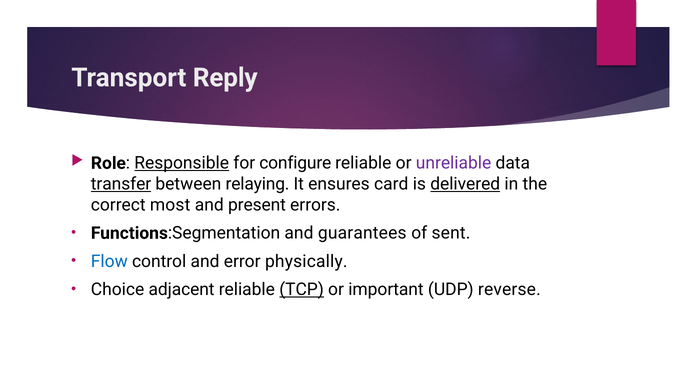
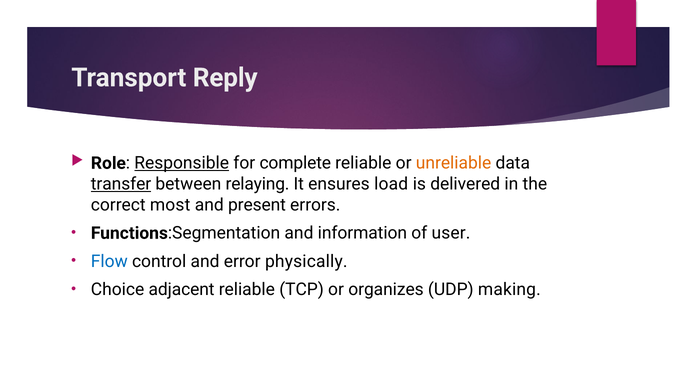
configure: configure -> complete (295, 163)
unreliable colour: purple -> orange (454, 163)
card: card -> load (391, 184)
delivered underline: present -> none (465, 184)
guarantees: guarantees -> information (362, 233)
sent: sent -> user (451, 233)
TCP underline: present -> none (302, 289)
important: important -> organizes (386, 289)
reverse: reverse -> making (509, 289)
